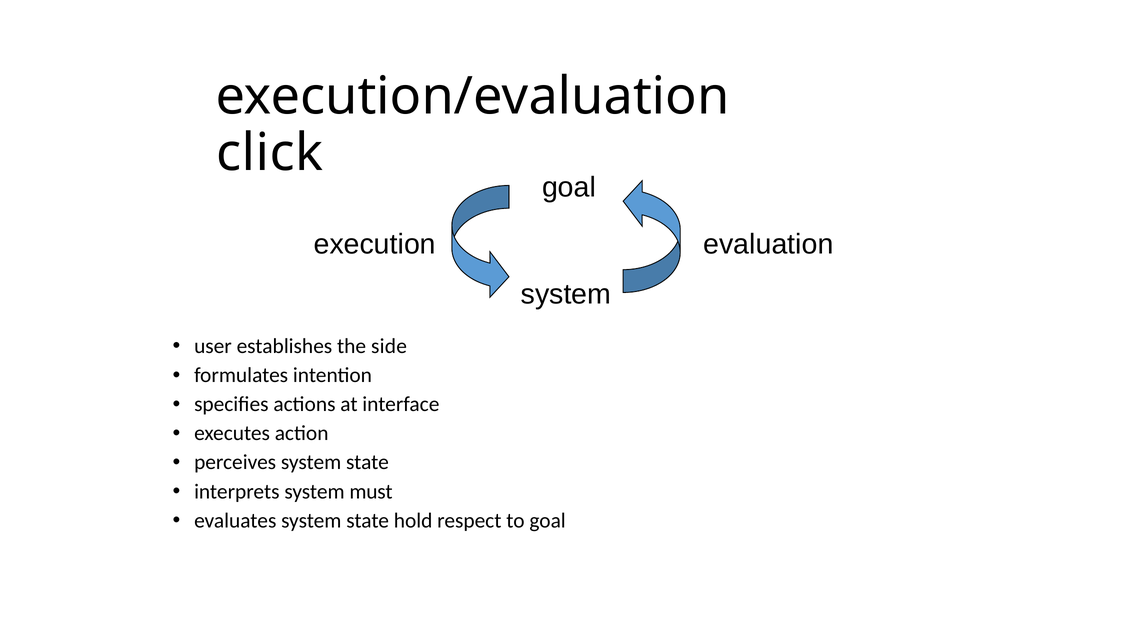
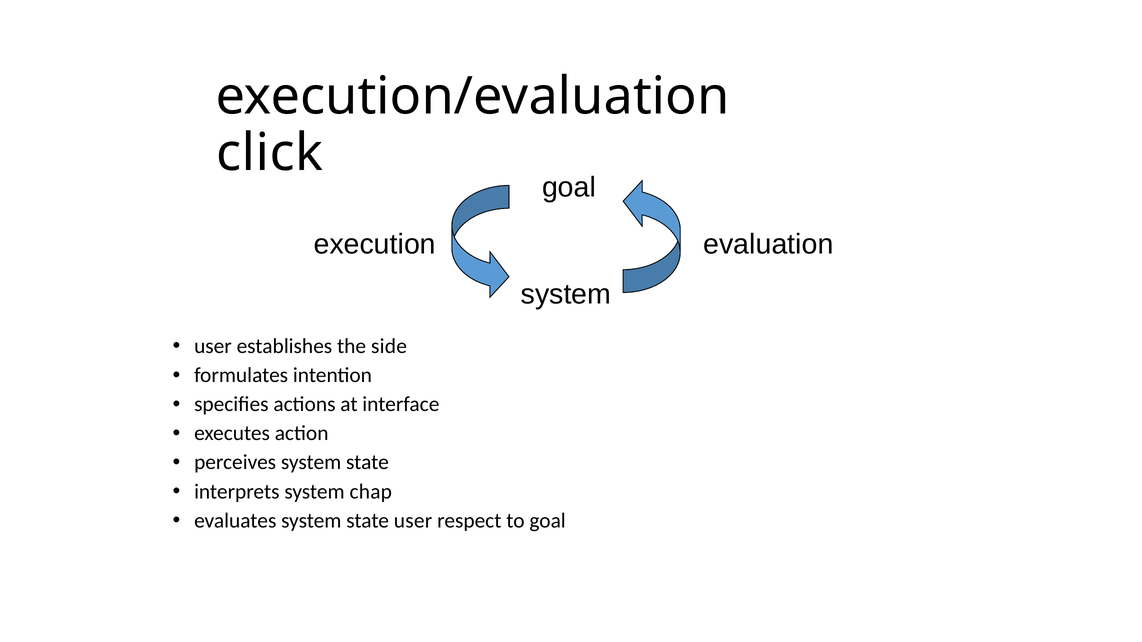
must: must -> chap (371, 492)
state hold: hold -> user (413, 521)
